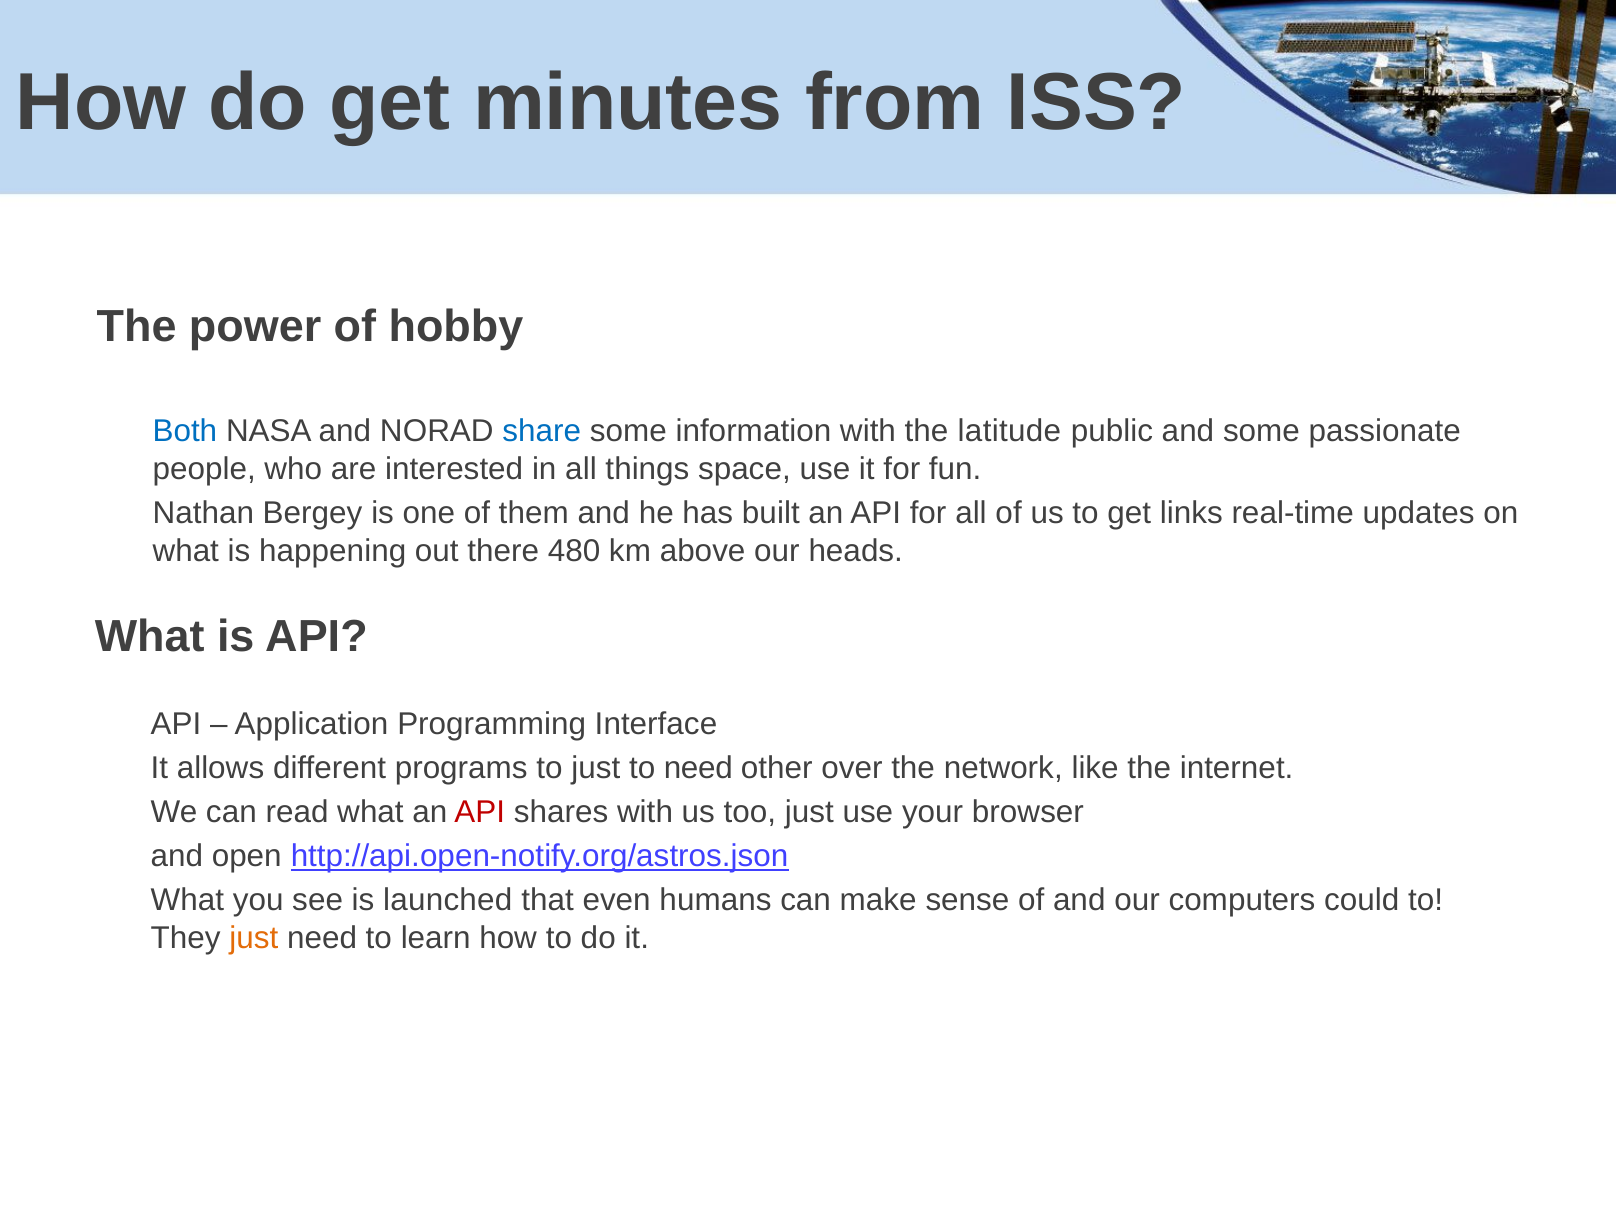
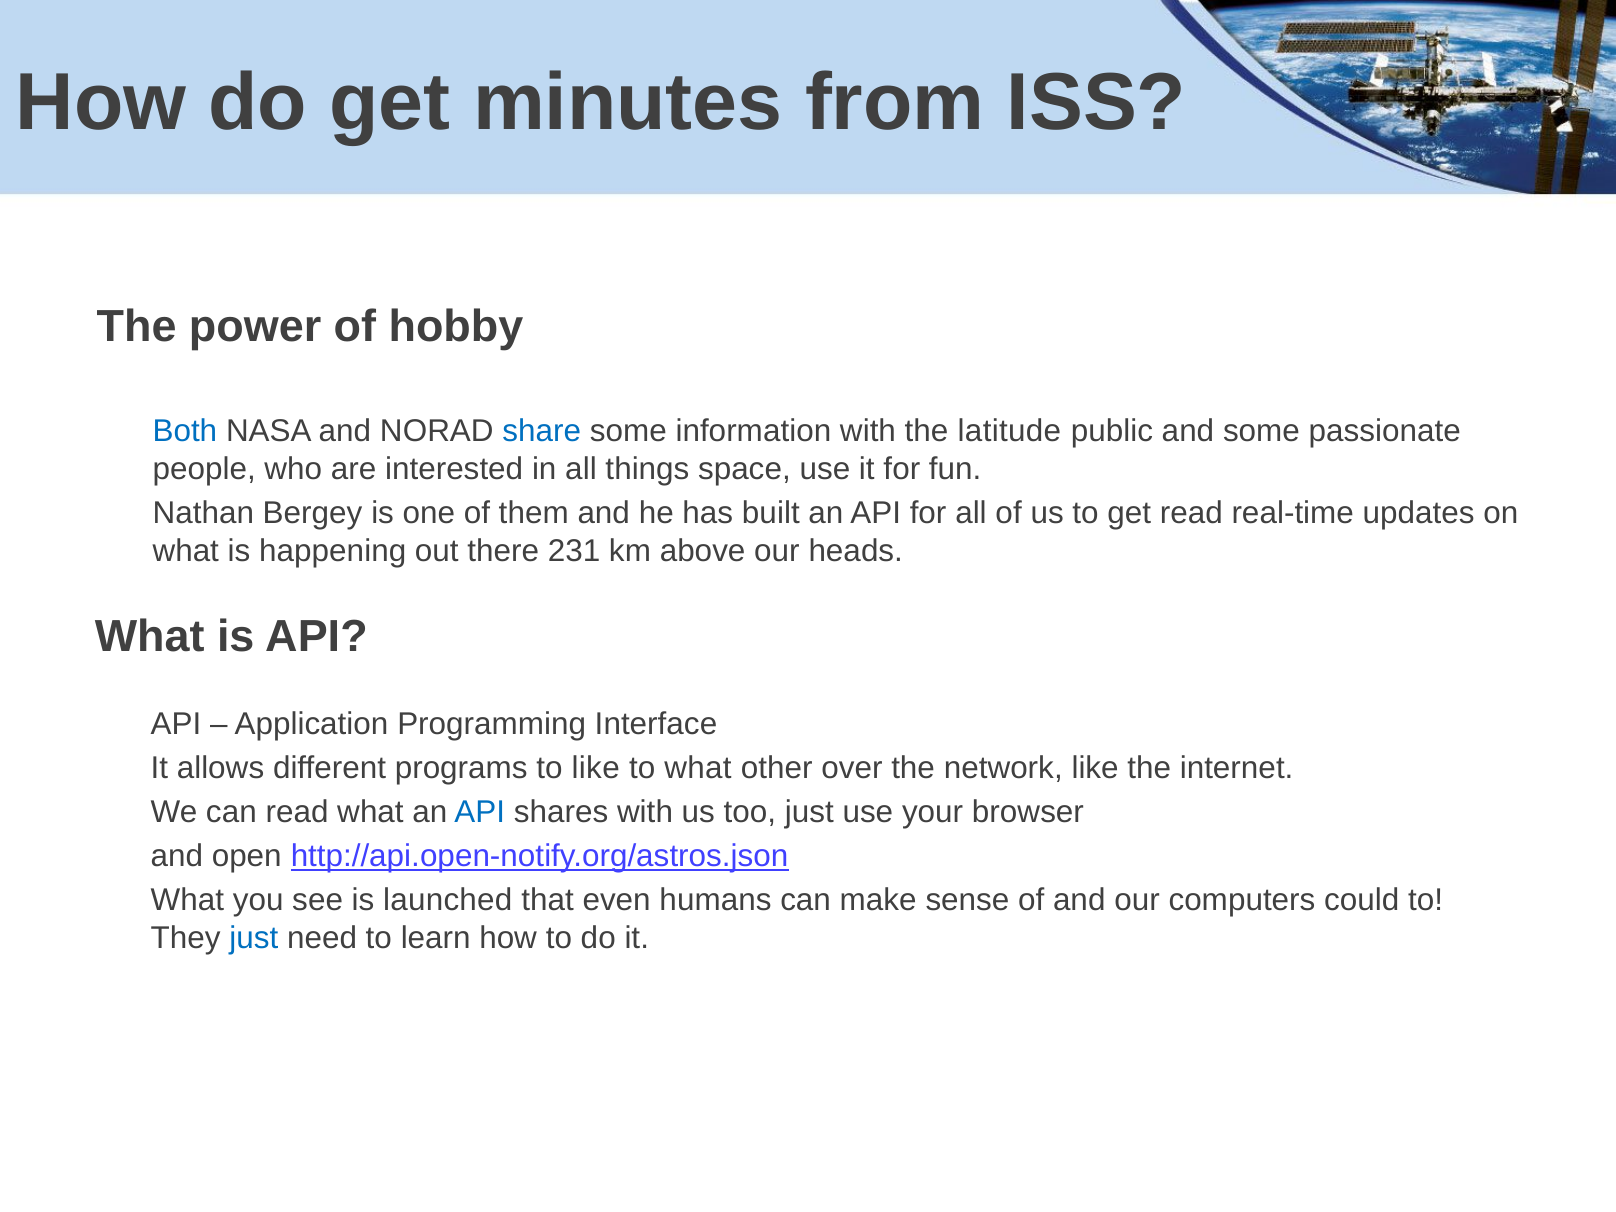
get links: links -> read (1191, 513)
480: 480 -> 231 (574, 551)
to just: just -> like (596, 768)
to need: need -> what (698, 768)
API colour: red -> blue (480, 812)
just colour: orange -> blue (254, 938)
